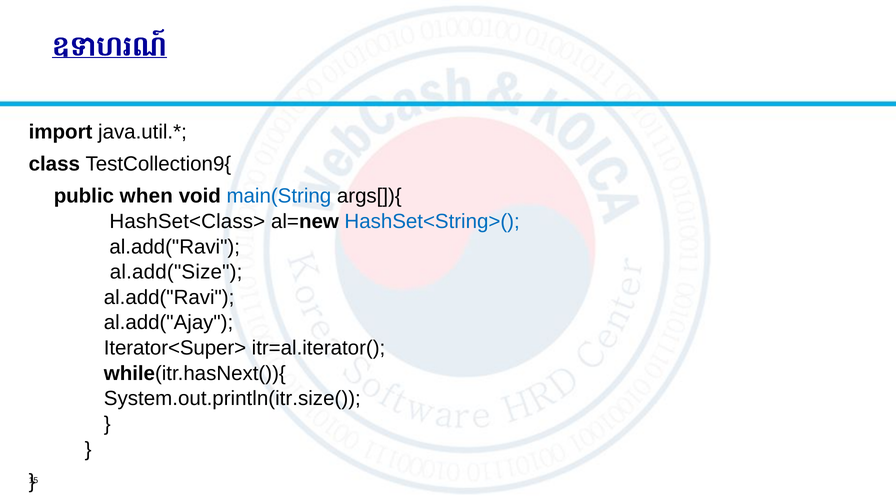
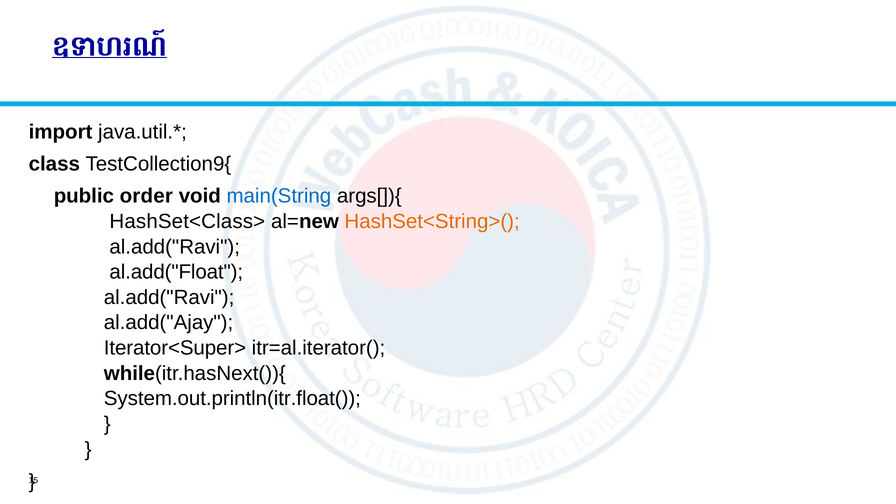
when: when -> order (146, 196)
HashSet<String>( colour: blue -> orange (432, 221)
al.add("Size: al.add("Size -> al.add("Float (176, 272)
System.out.println(itr.size(: System.out.println(itr.size( -> System.out.println(itr.float( (232, 399)
